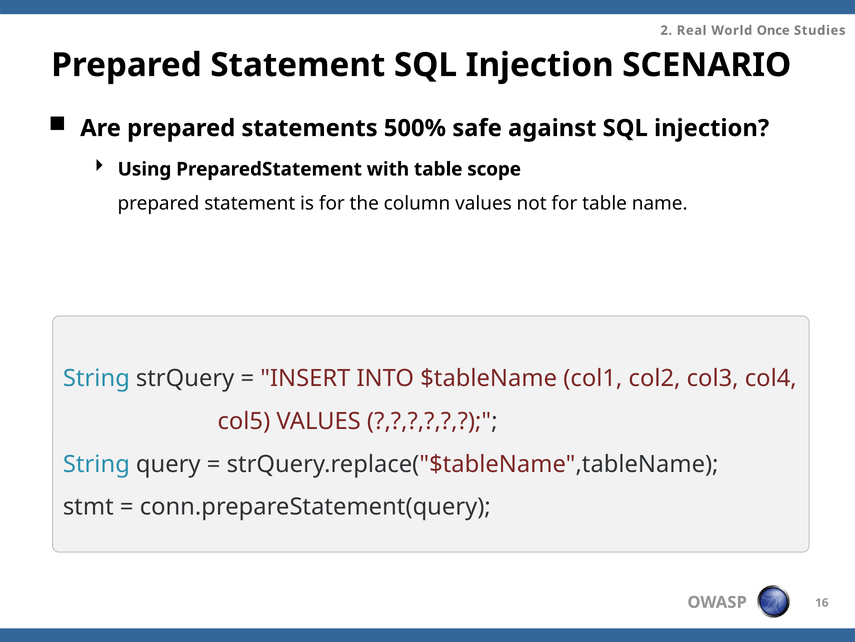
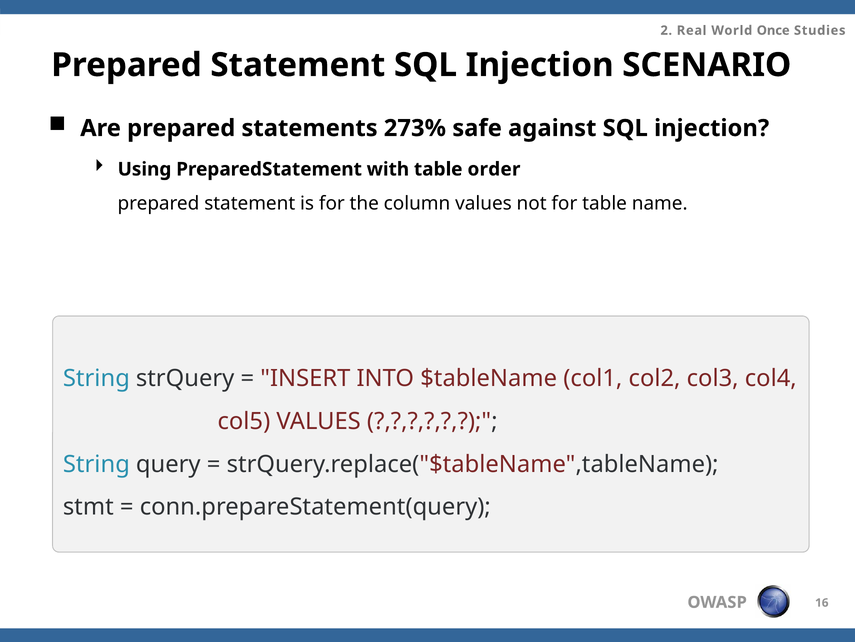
500%: 500% -> 273% (415, 128)
scope: scope -> order (494, 169)
